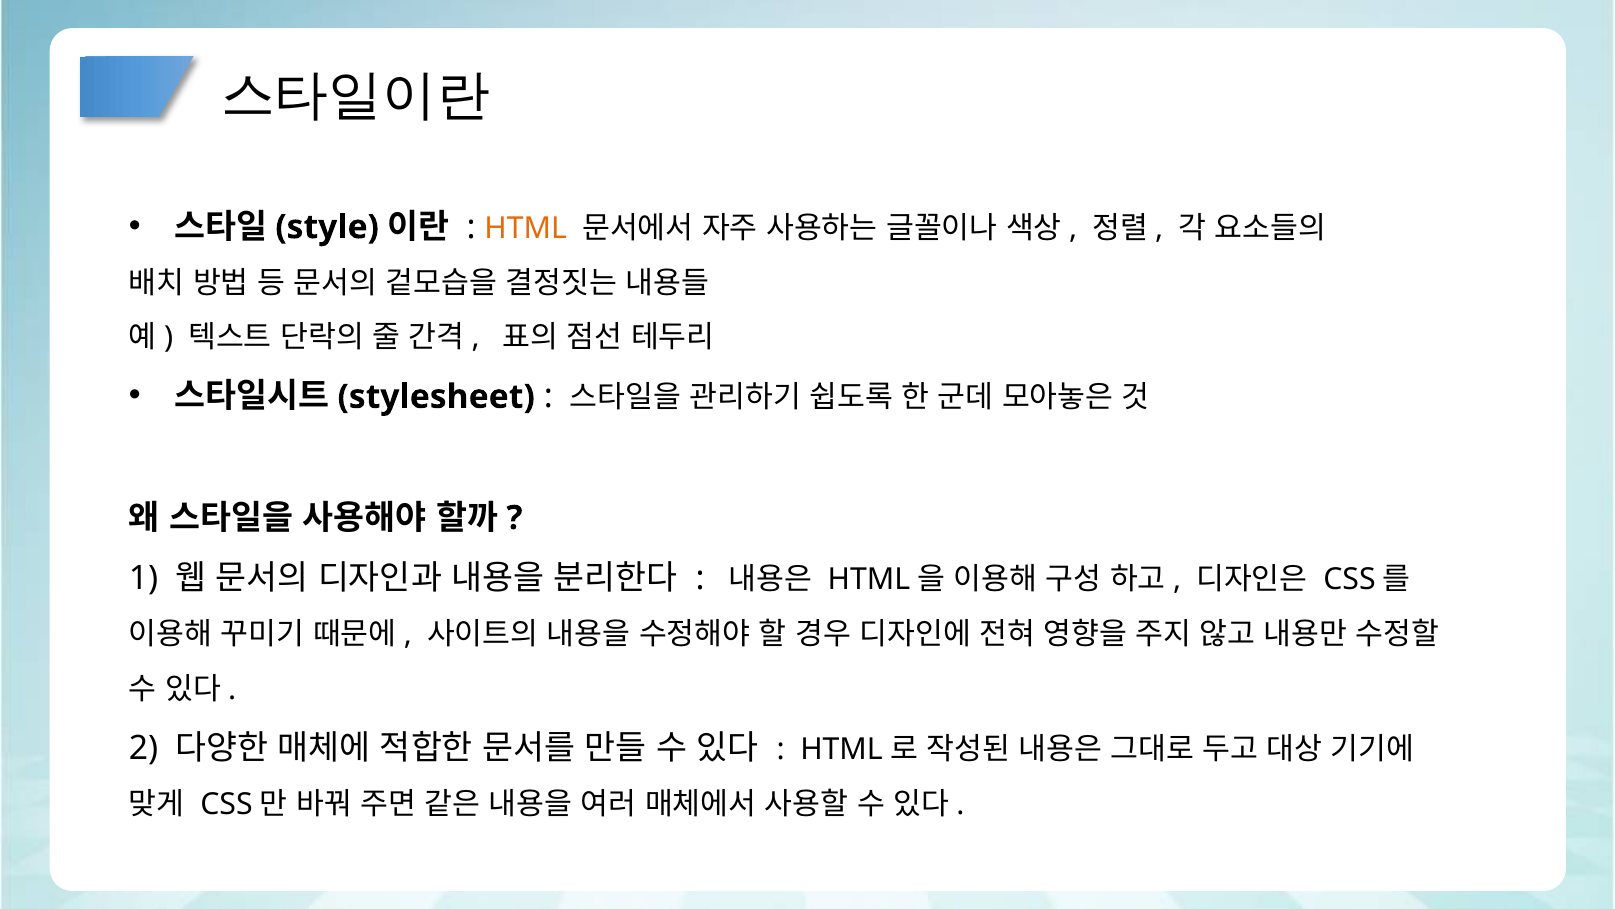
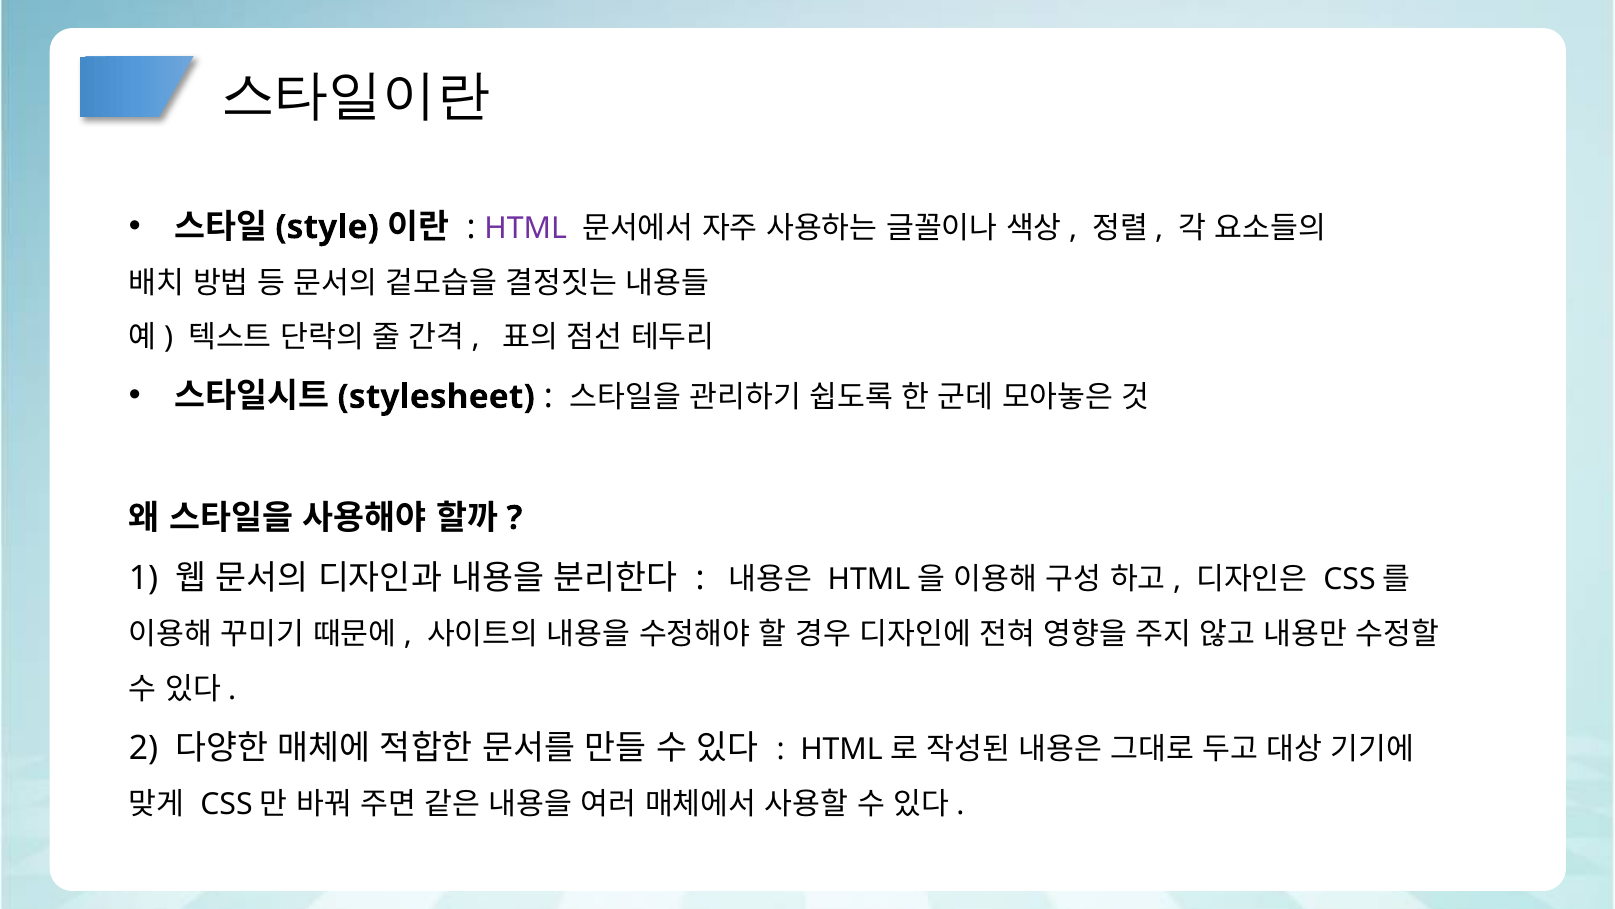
HTML colour: orange -> purple (526, 228)
